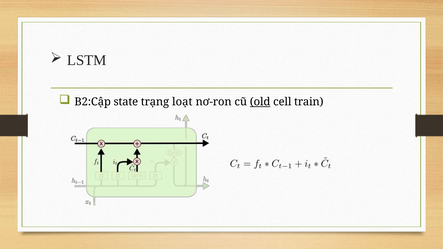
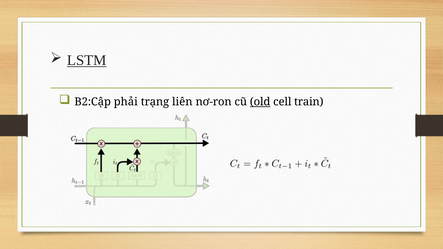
LSTM underline: none -> present (87, 60)
state: state -> phải (126, 102)
loạt: loạt -> liên (182, 102)
